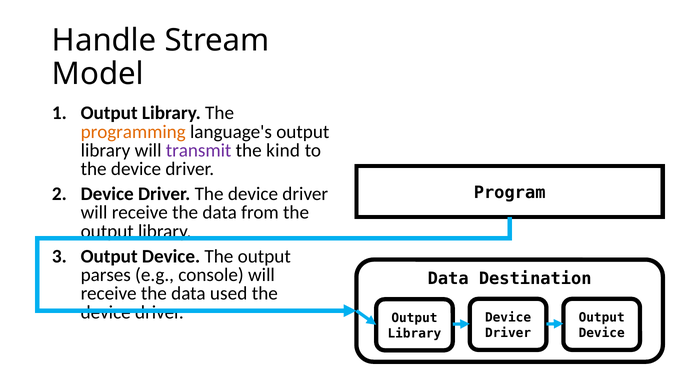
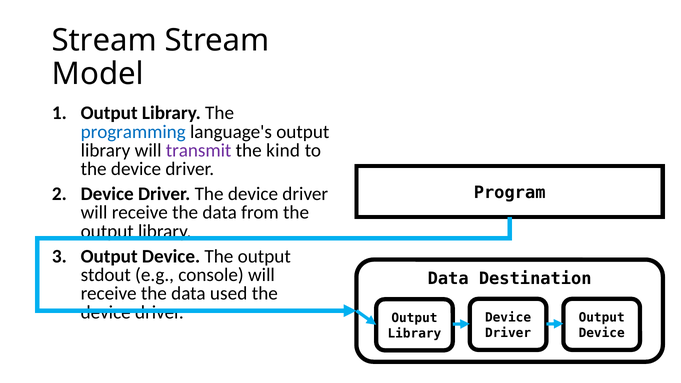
Handle: Handle -> Stream (104, 40)
programming colour: orange -> blue (133, 132)
parses: parses -> stdout (106, 275)
